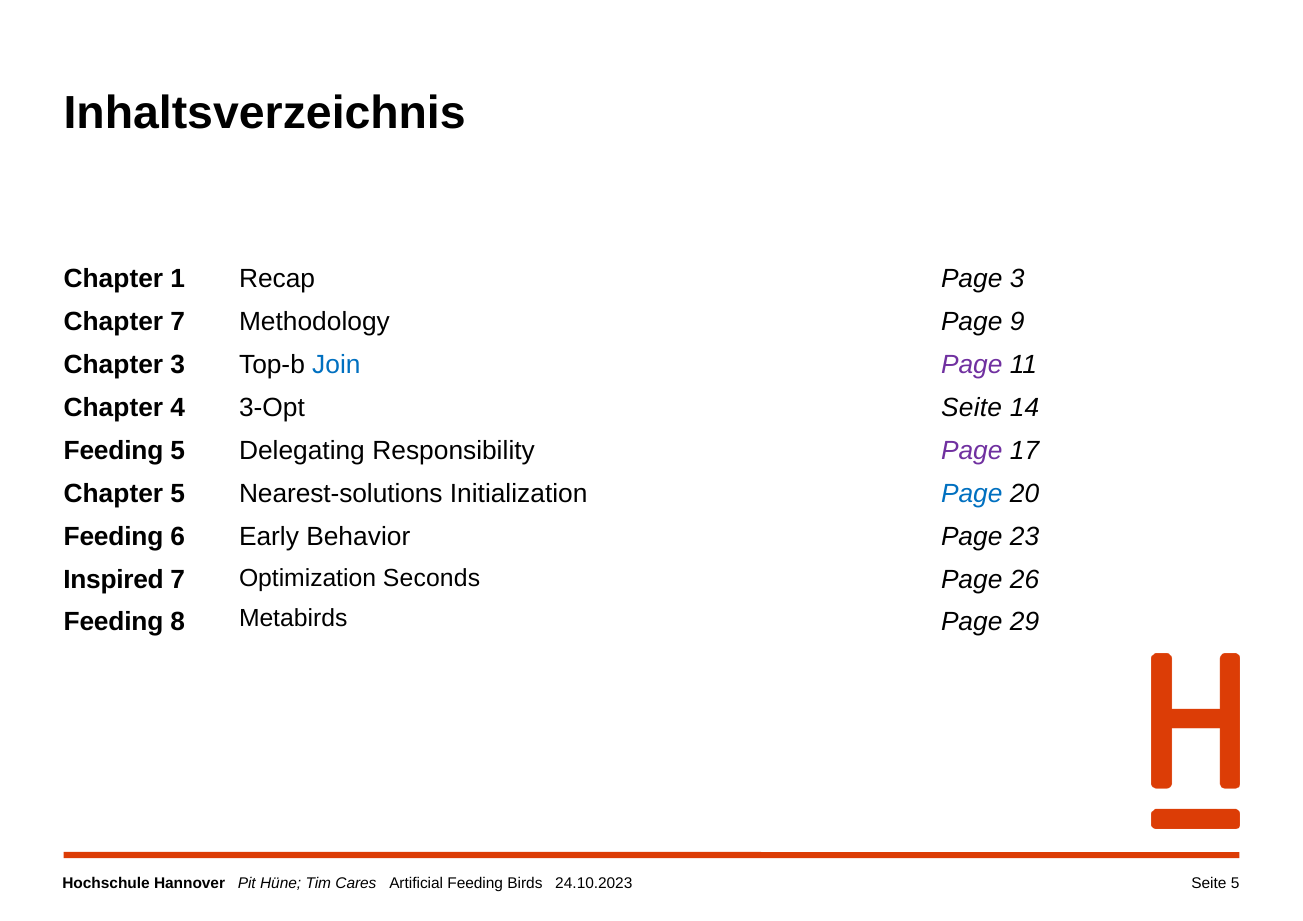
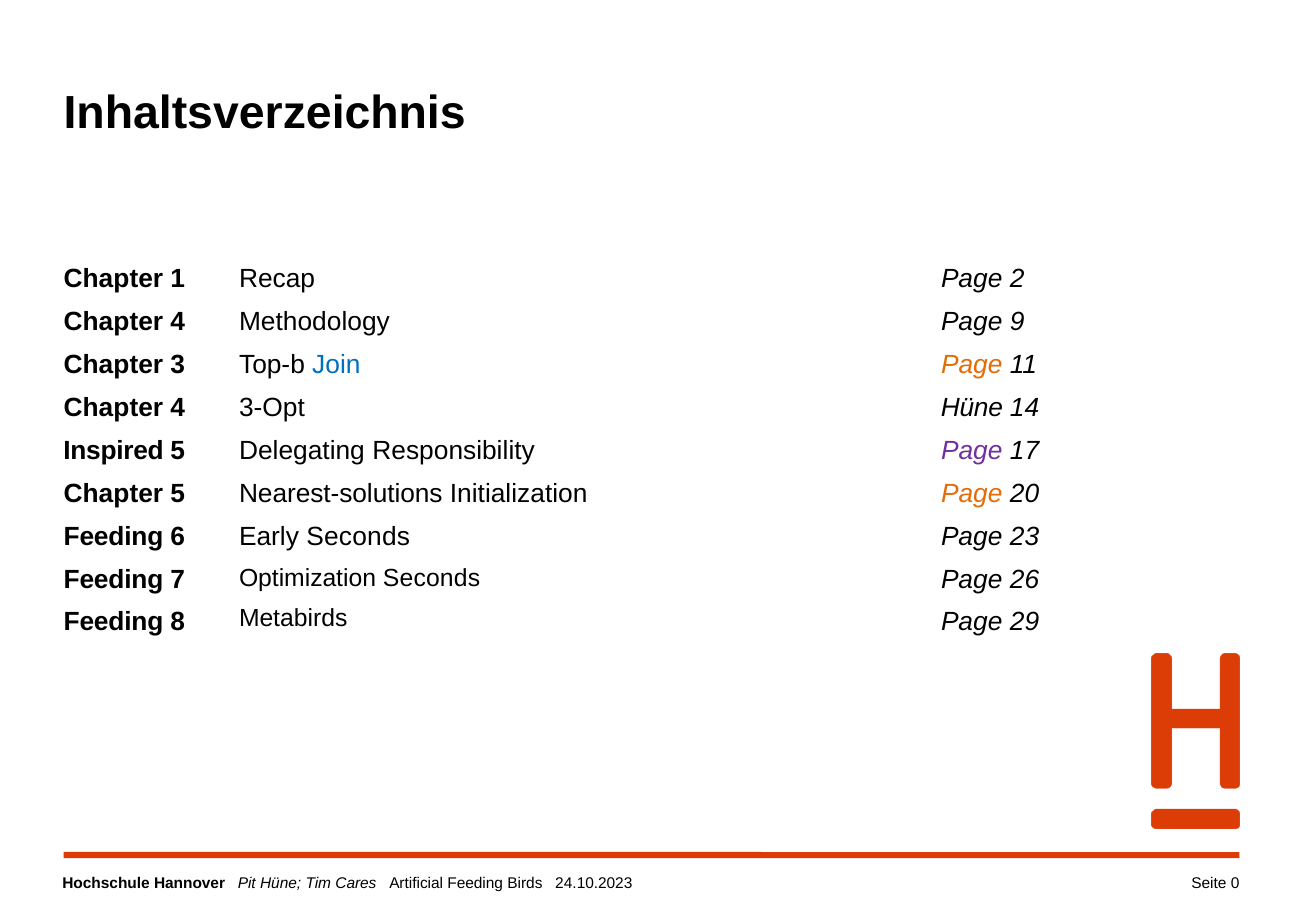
Page 3: 3 -> 2 (1017, 279)
7: 7 -> 4 (178, 322)
Page colour: purple -> orange (972, 365)
Seite: Seite -> Hüne (972, 408)
Feeding: Feeding -> Inspired (114, 451)
Page colour: blue -> orange (972, 494)
Early Behavior: Behavior -> Seconds (358, 537)
Inspired: Inspired -> Feeding (113, 580)
Seite 5: 5 -> 0 (1235, 884)
